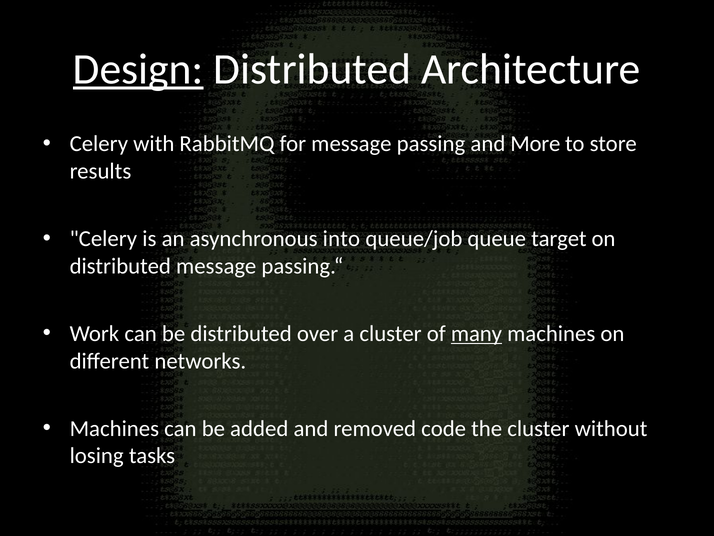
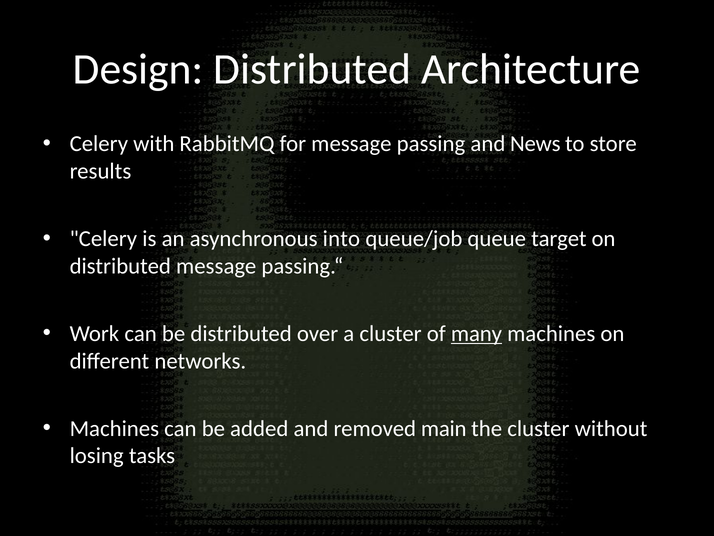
Design underline: present -> none (138, 69)
More: More -> News (535, 144)
code: code -> main (444, 428)
